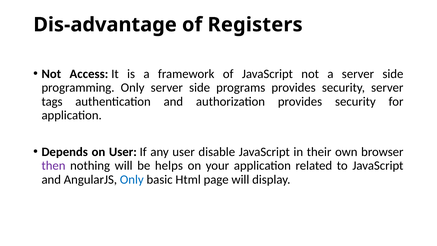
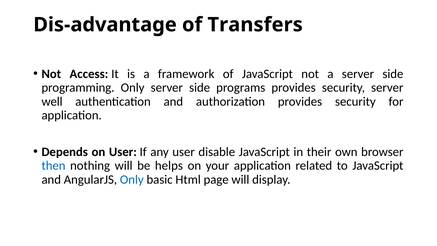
Registers: Registers -> Transfers (255, 25)
tags: tags -> well (52, 101)
then colour: purple -> blue (53, 166)
